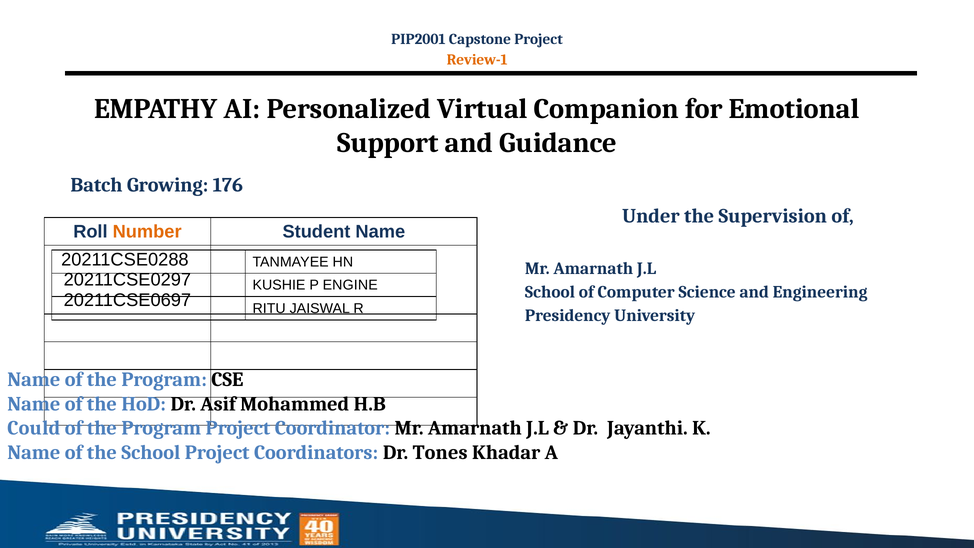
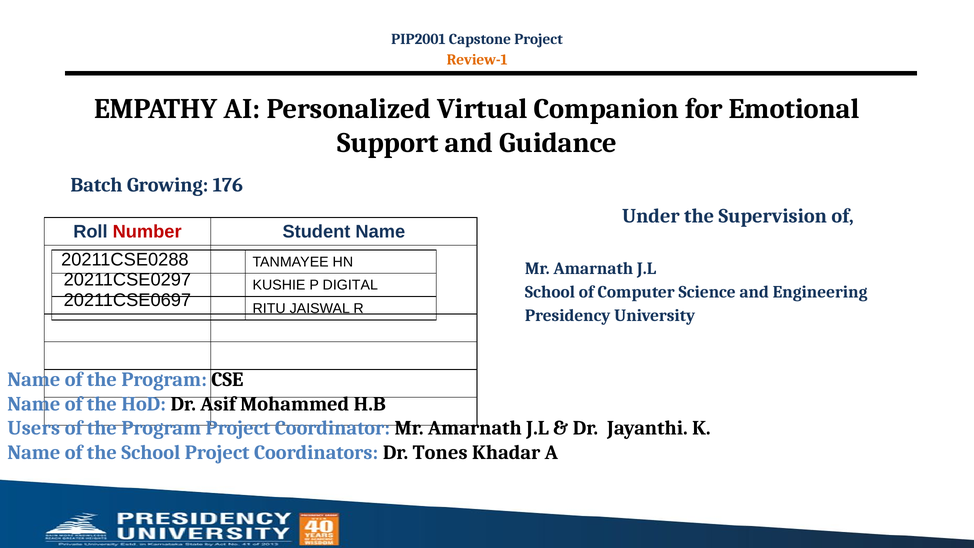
Number colour: orange -> red (147, 232)
ENGINE: ENGINE -> DIGITAL (350, 285)
Could: Could -> Users (34, 428)
